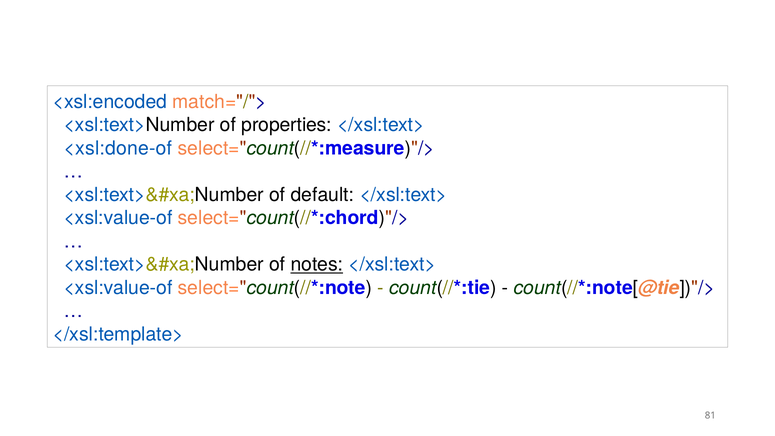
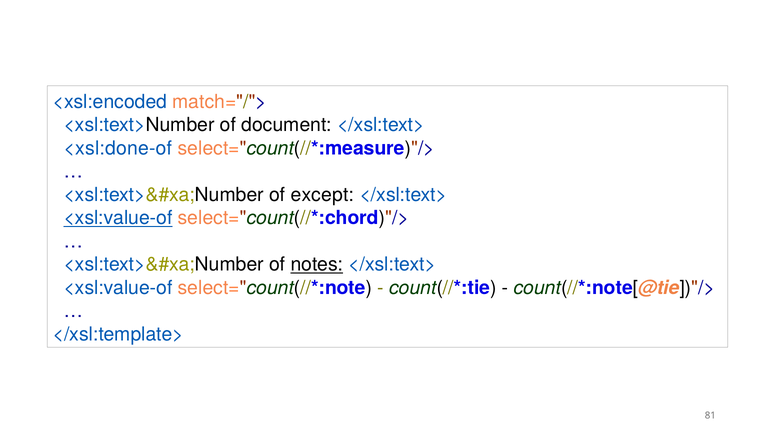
properties: properties -> document (287, 125)
default: default -> except (322, 195)
<xsl:value-of underline: none -> present (118, 218)
